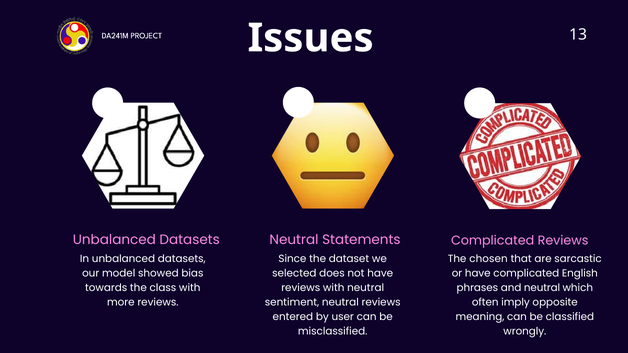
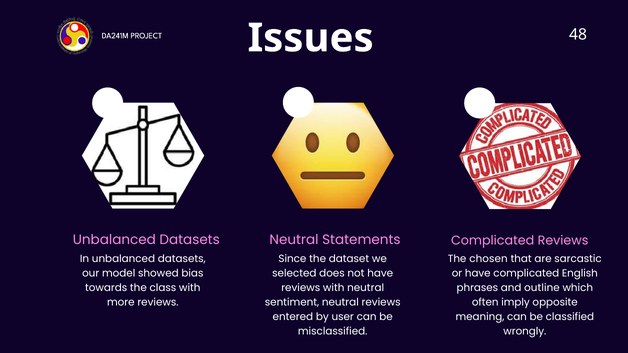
13: 13 -> 48 (578, 35)
and neutral: neutral -> outline (542, 288)
